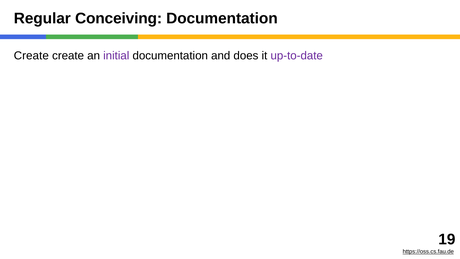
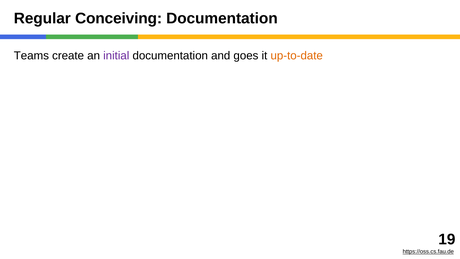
Create: Create -> Teams (31, 56)
does: does -> goes (246, 56)
up-to-date colour: purple -> orange (297, 56)
